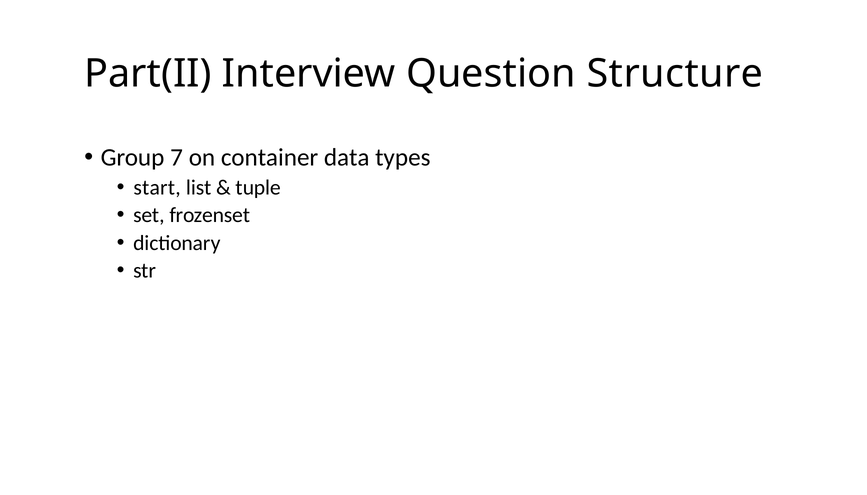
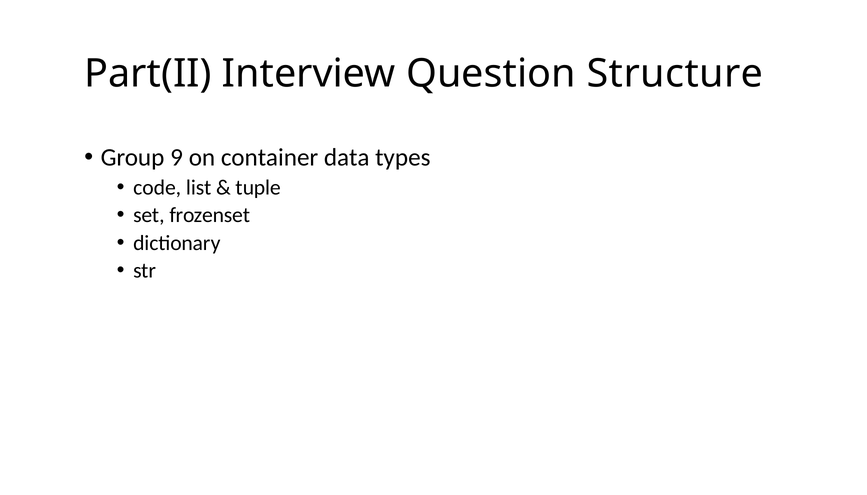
7: 7 -> 9 (177, 158)
start: start -> code (157, 188)
